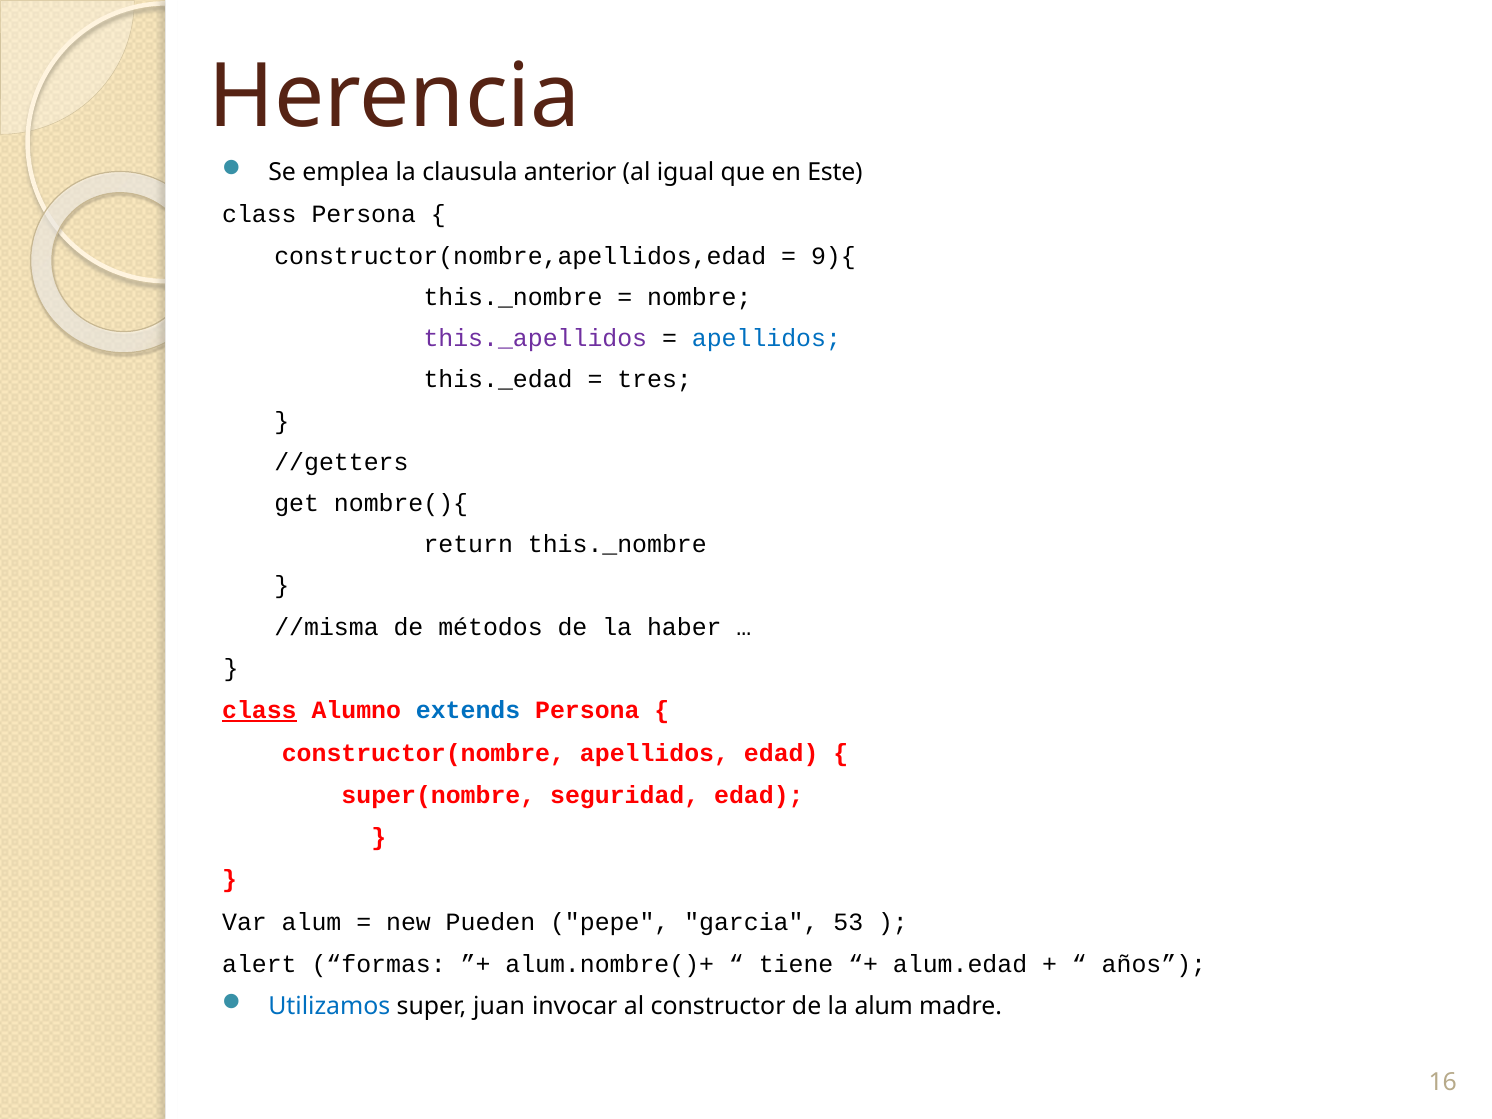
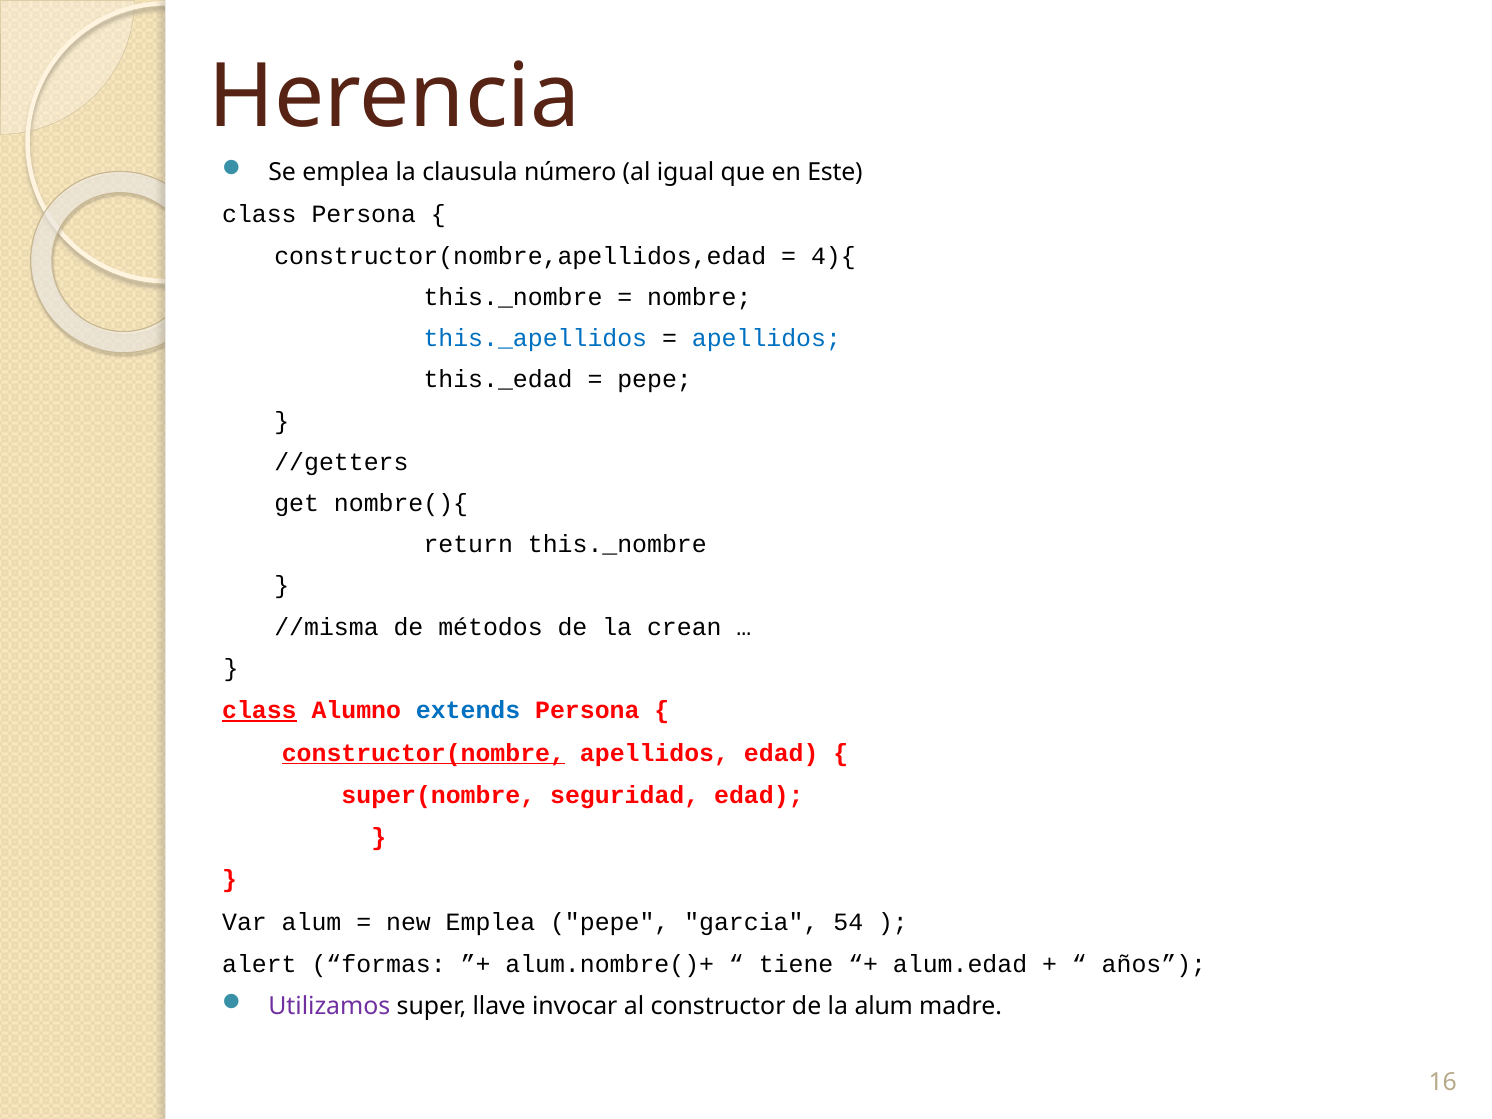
anterior: anterior -> número (570, 172)
9){: 9){ -> 4){ (833, 256)
this._apellidos colour: purple -> blue (535, 338)
tres: tres -> pepe (655, 380)
haber: haber -> crean (684, 627)
constructor(nombre underline: none -> present (423, 753)
new Pueden: Pueden -> Emplea (490, 922)
53: 53 -> 54 (848, 922)
Utilizamos colour: blue -> purple (329, 1007)
juan: juan -> llave (499, 1007)
